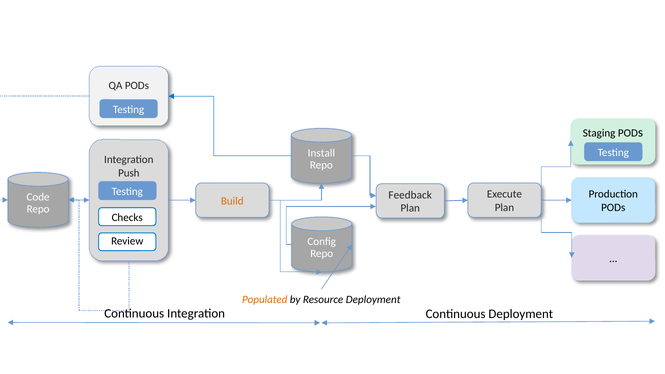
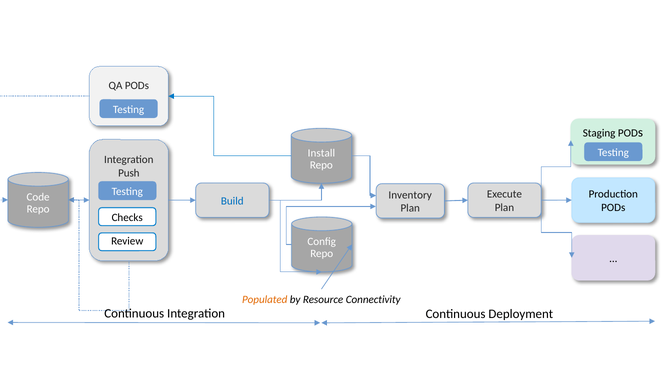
Feedback: Feedback -> Inventory (410, 195)
Build colour: orange -> blue (232, 201)
Resource Deployment: Deployment -> Connectivity (373, 300)
